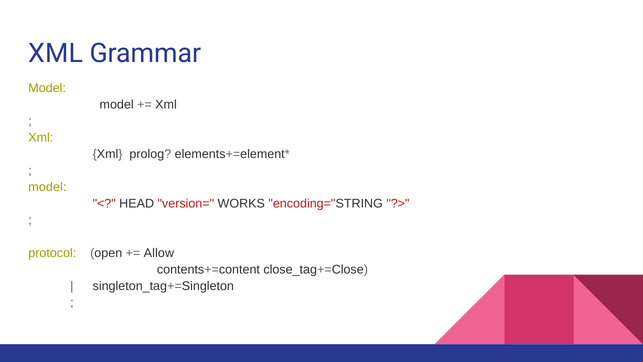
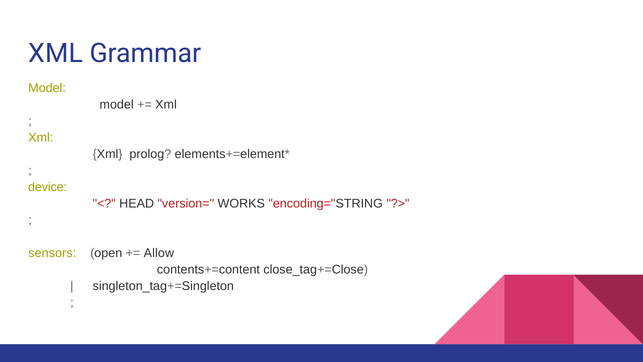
model: model -> device (48, 187)
protocol: protocol -> sensors (52, 253)
